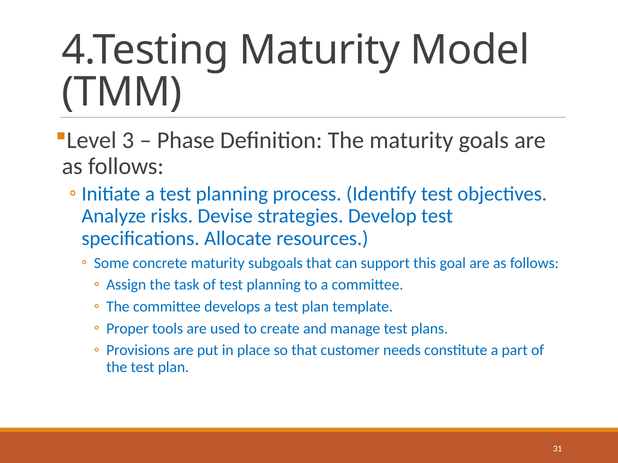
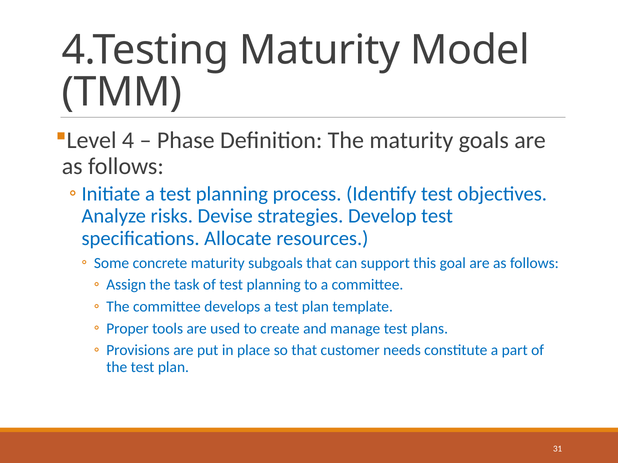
3: 3 -> 4 (128, 141)
